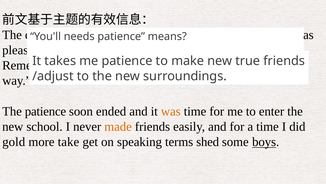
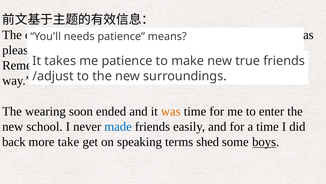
The patience: patience -> wearing (45, 111)
made colour: orange -> blue (118, 126)
gold: gold -> back (14, 141)
